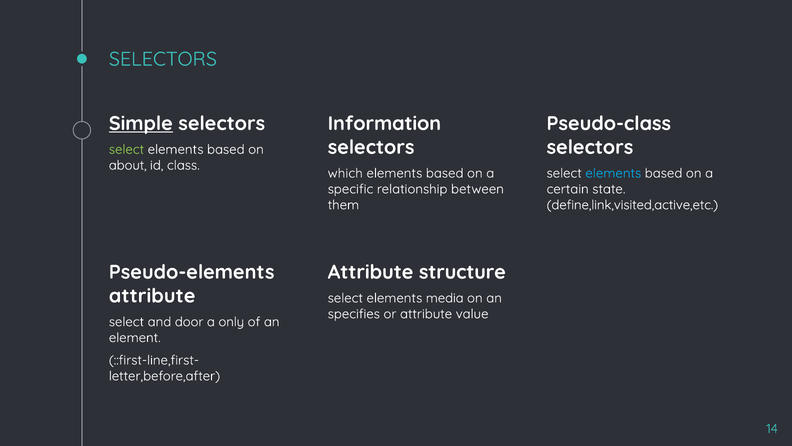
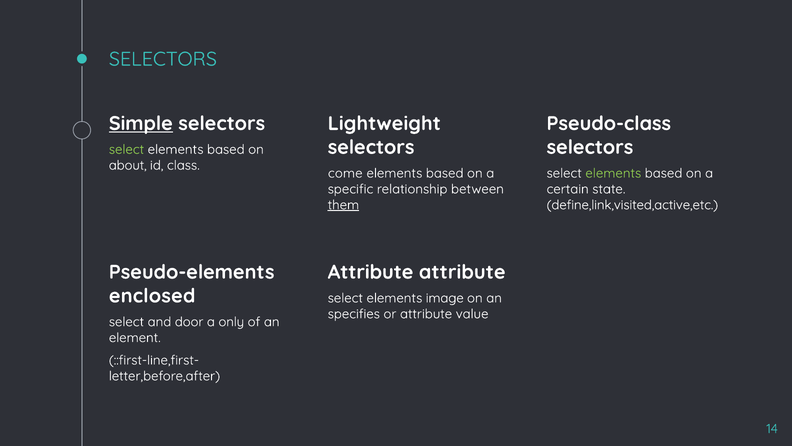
Information: Information -> Lightweight (384, 123)
which: which -> come (345, 173)
elements colour: light blue -> light green (613, 173)
them underline: none -> present (343, 205)
Attribute structure: structure -> attribute (462, 272)
attribute: attribute -> enclosed (152, 296)
media: media -> image (445, 298)
